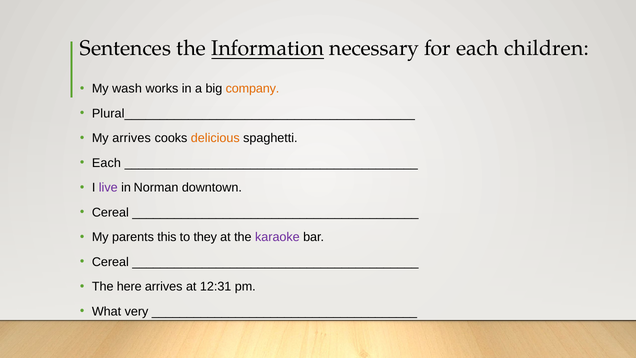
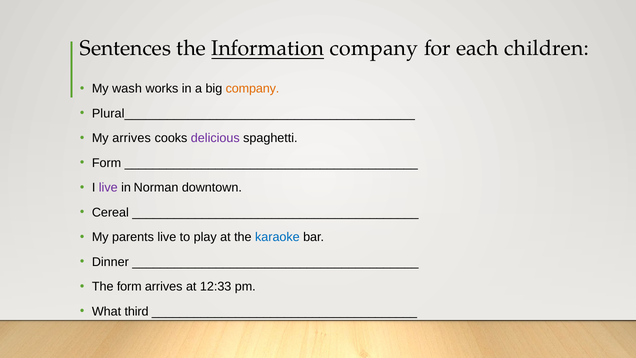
Information necessary: necessary -> company (374, 48)
delicious colour: orange -> purple (215, 138)
Each: Each -> Form (107, 163)
parents this: this -> live (167, 237)
they: they -> play (205, 237)
karaoke colour: purple -> blue (277, 237)
Cereal: Cereal -> Dinner (110, 262)
The here: here -> form (129, 286)
12:31: 12:31 -> 12:33 (216, 286)
very: very -> third (137, 311)
